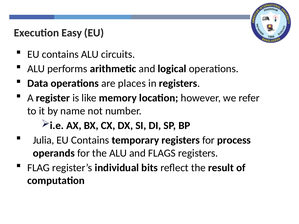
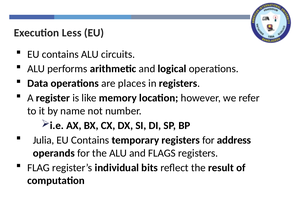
Easy: Easy -> Less (72, 33)
process: process -> address (234, 140)
